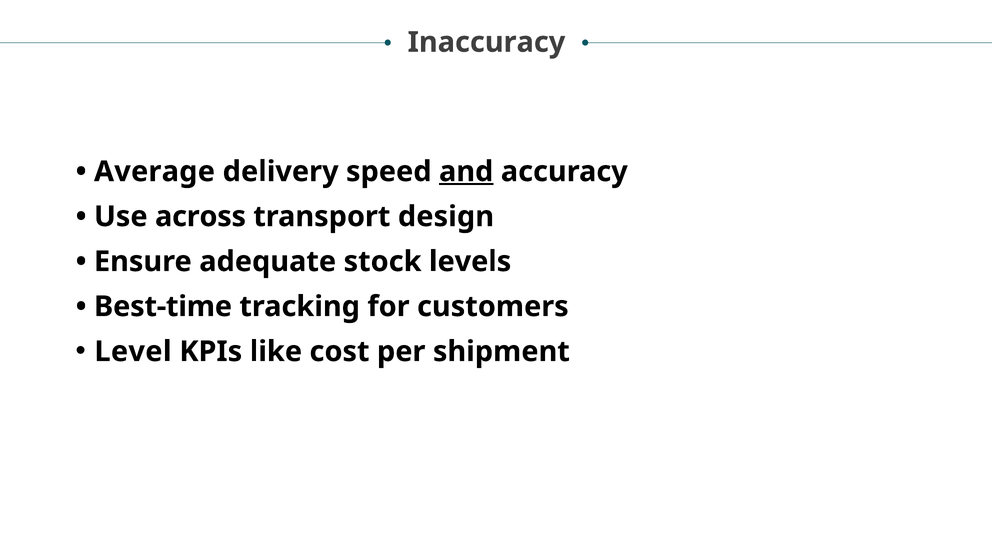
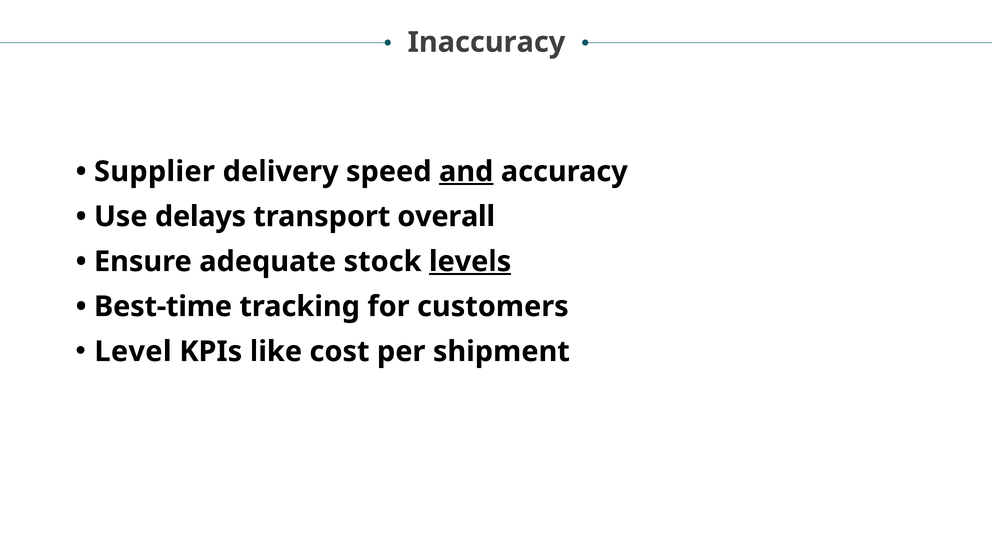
Average: Average -> Supplier (154, 172)
across: across -> delays (201, 217)
design: design -> overall (446, 217)
levels underline: none -> present (470, 262)
